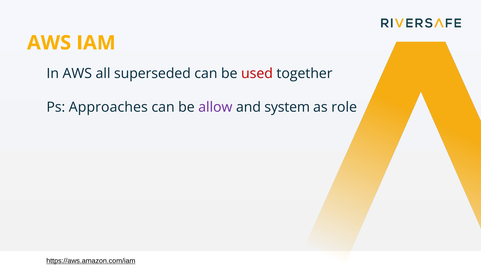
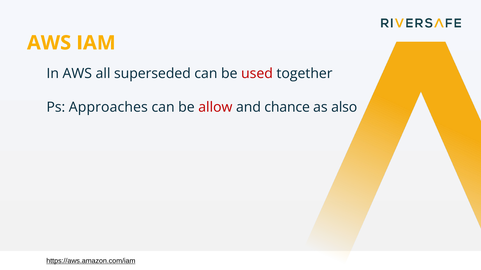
allow colour: purple -> red (215, 107)
system: system -> chance (287, 107)
role: role -> also (344, 107)
